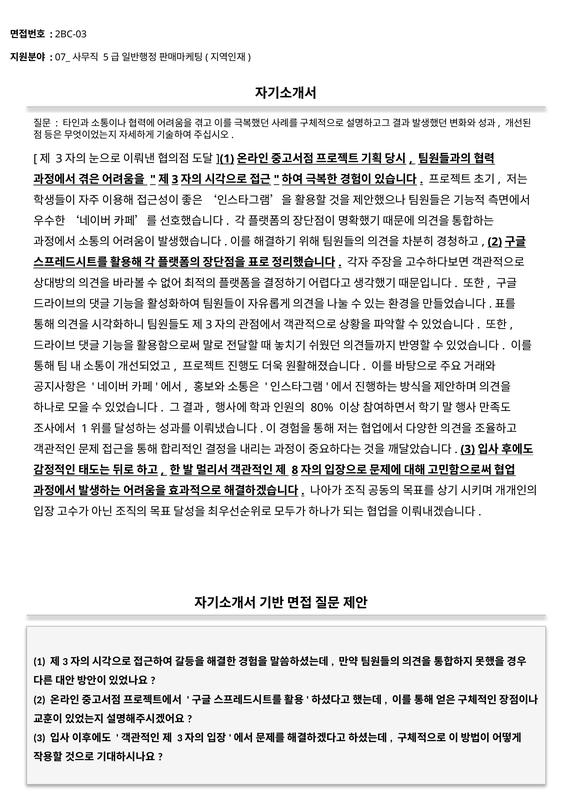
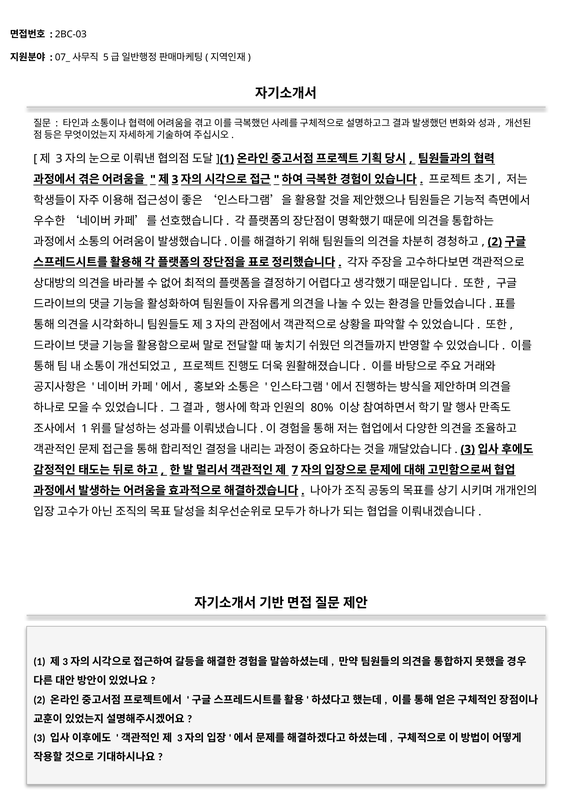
8: 8 -> 7 (295, 470)
